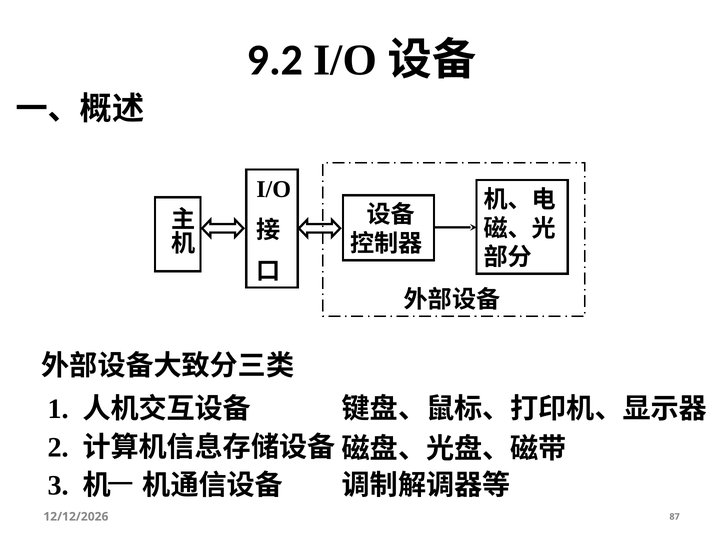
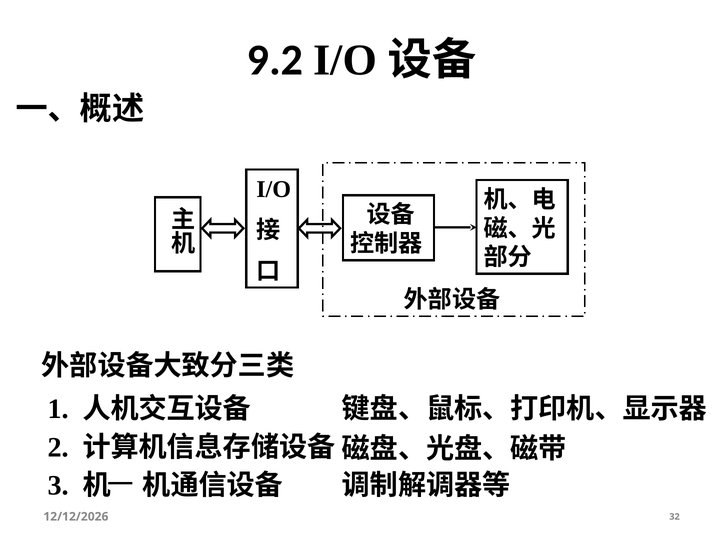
87: 87 -> 32 (675, 517)
